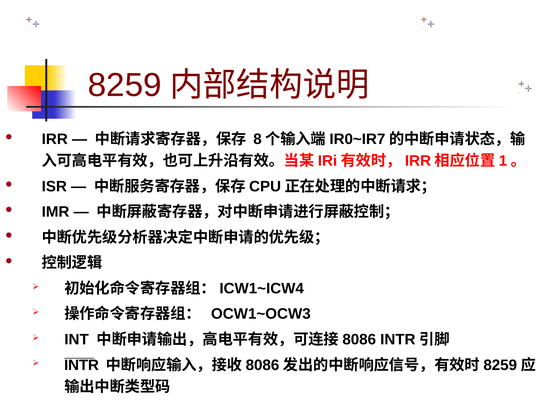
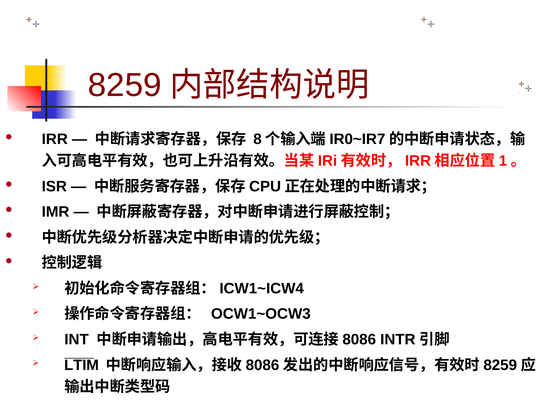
INTR: INTR -> LTIM (82, 365)
